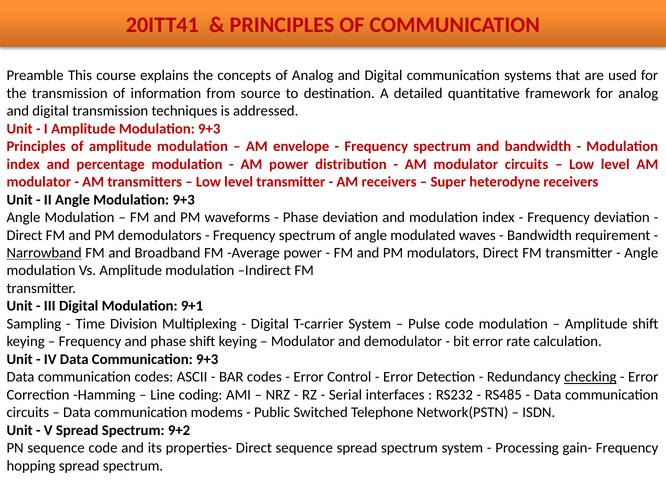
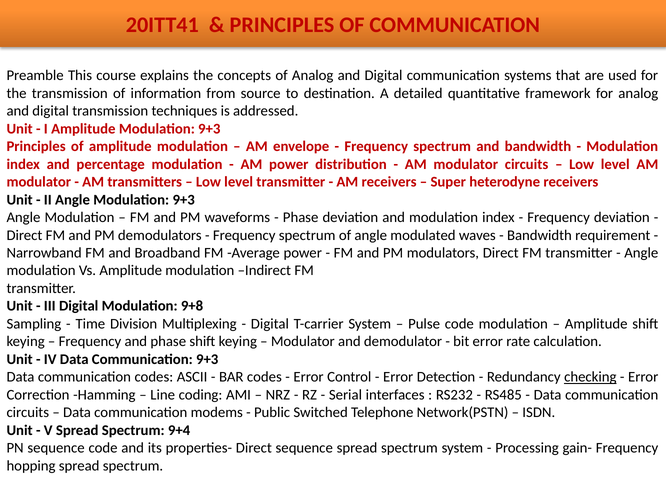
Narrowband underline: present -> none (44, 253)
9+1: 9+1 -> 9+8 (192, 306)
9+2: 9+2 -> 9+4 (179, 431)
